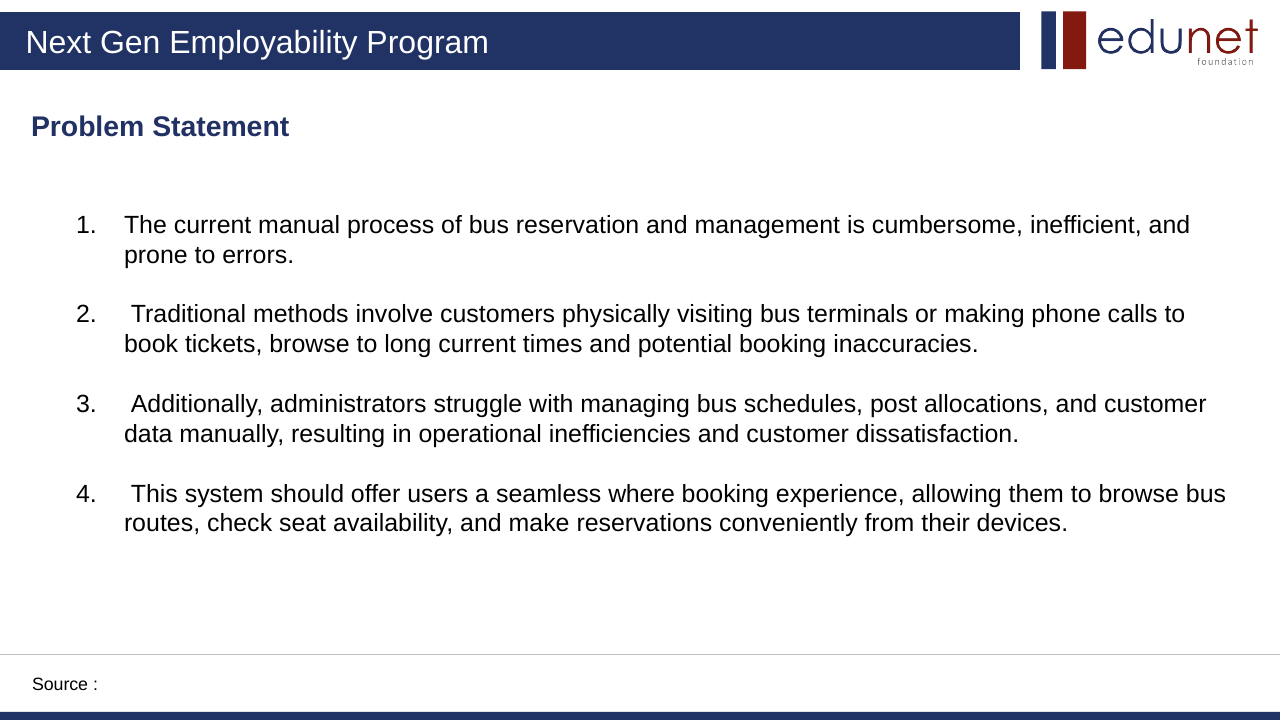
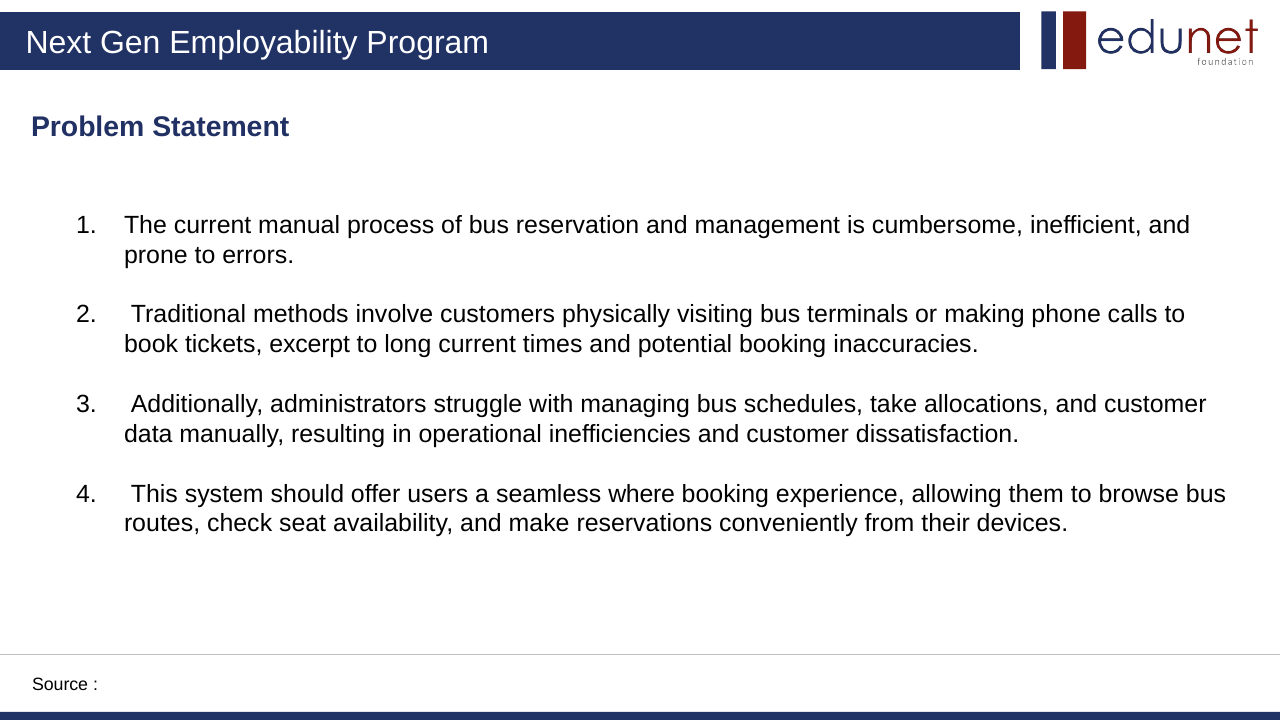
tickets browse: browse -> excerpt (310, 344)
post: post -> take (894, 404)
